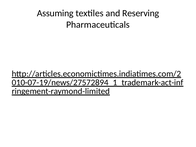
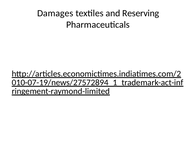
Assuming: Assuming -> Damages (55, 13)
